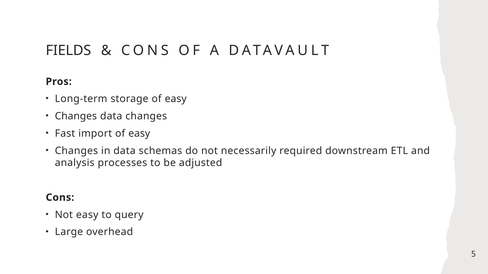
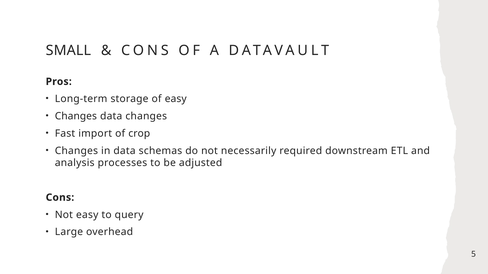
FIELDS: FIELDS -> SMALL (68, 51)
import of easy: easy -> crop (139, 134)
